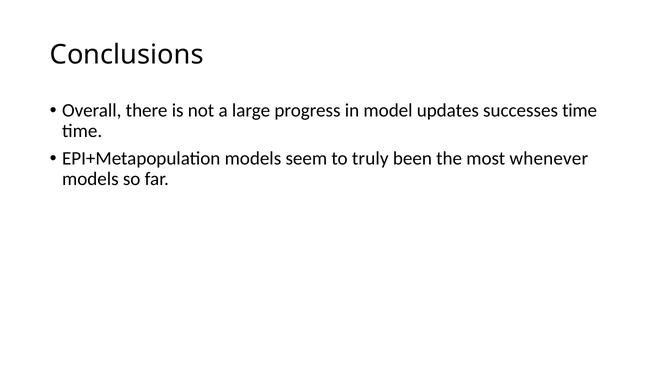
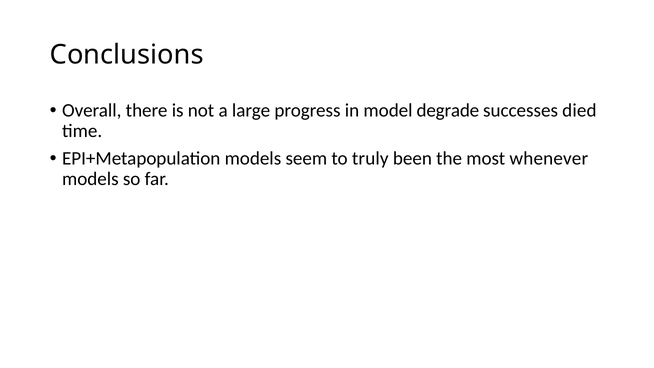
updates: updates -> degrade (448, 111)
successes time: time -> died (579, 111)
